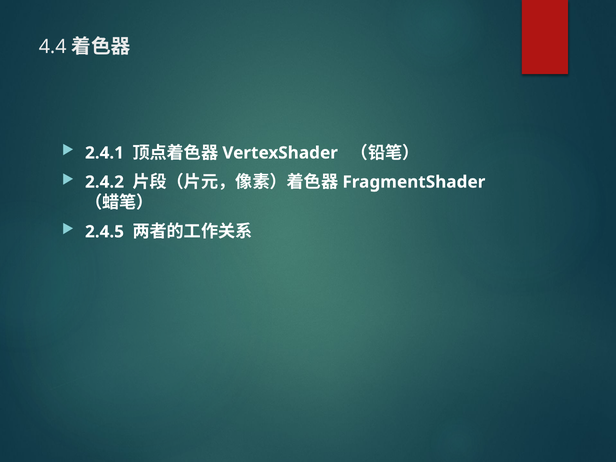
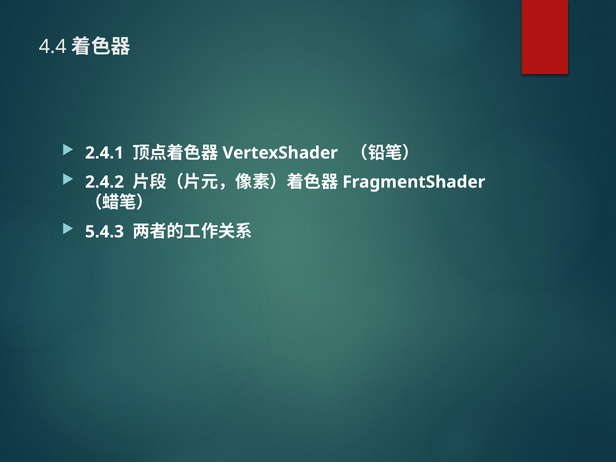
2.4.5: 2.4.5 -> 5.4.3 (105, 232)
